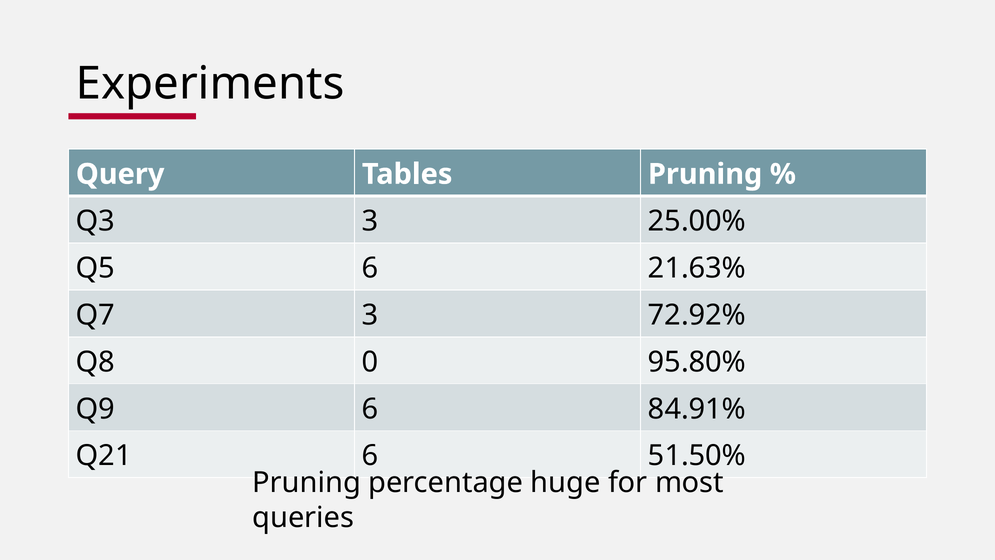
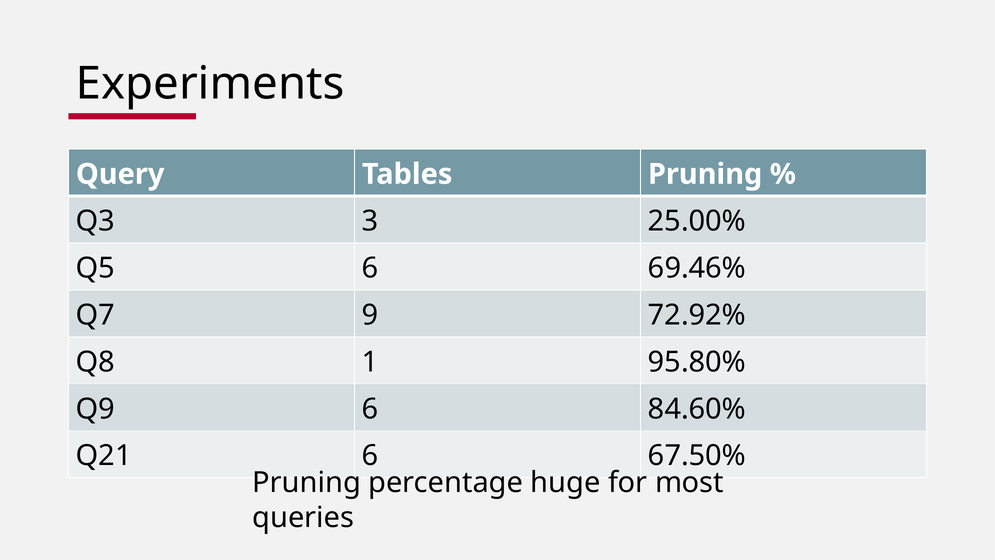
21.63%: 21.63% -> 69.46% (697, 268)
Q7 3: 3 -> 9 (370, 315)
0: 0 -> 1 (370, 362)
84.91%: 84.91% -> 84.60% (697, 409)
51.50%: 51.50% -> 67.50% (697, 456)
